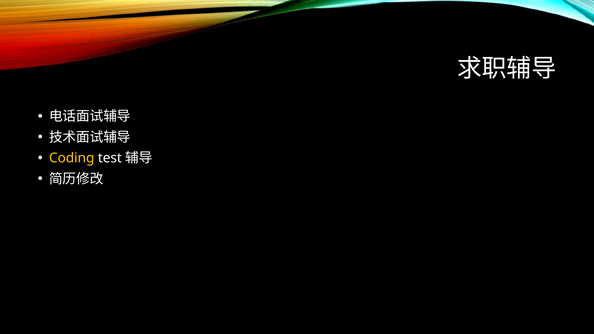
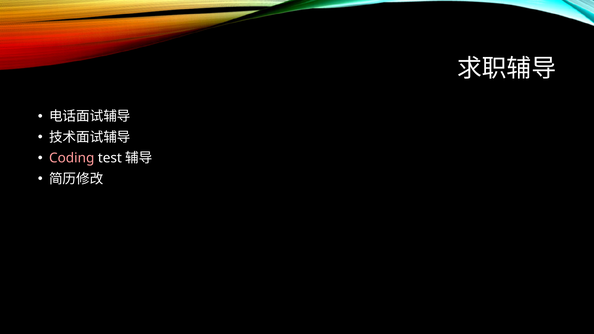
Coding colour: yellow -> pink (72, 158)
